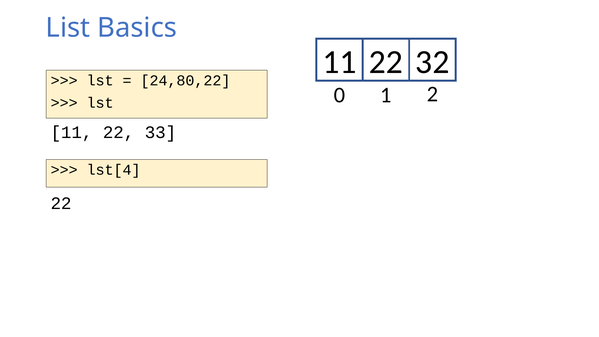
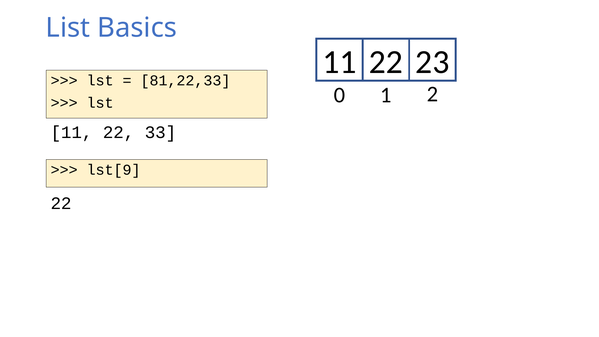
32: 32 -> 23 (432, 62)
24,80,22: 24,80,22 -> 81,22,33 (185, 81)
lst[4: lst[4 -> lst[9 (114, 170)
